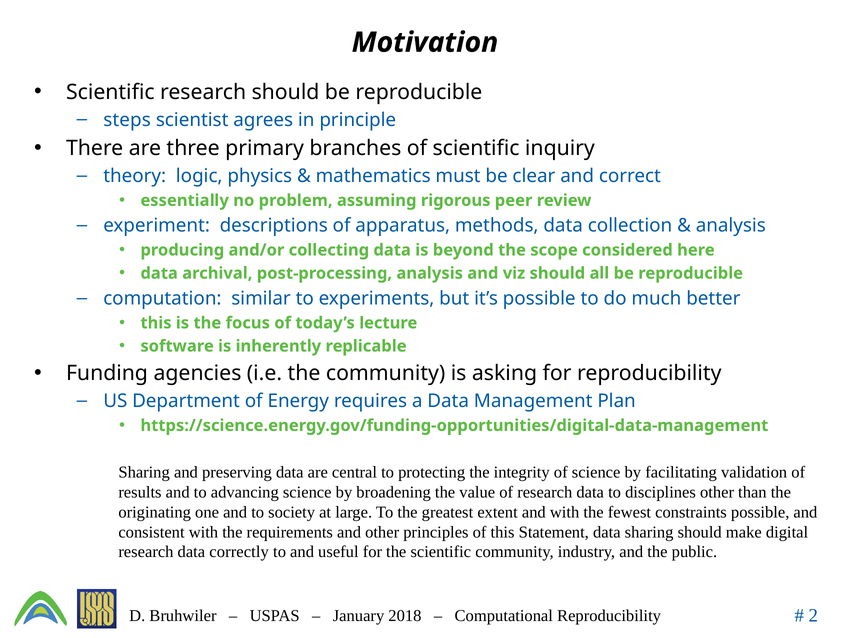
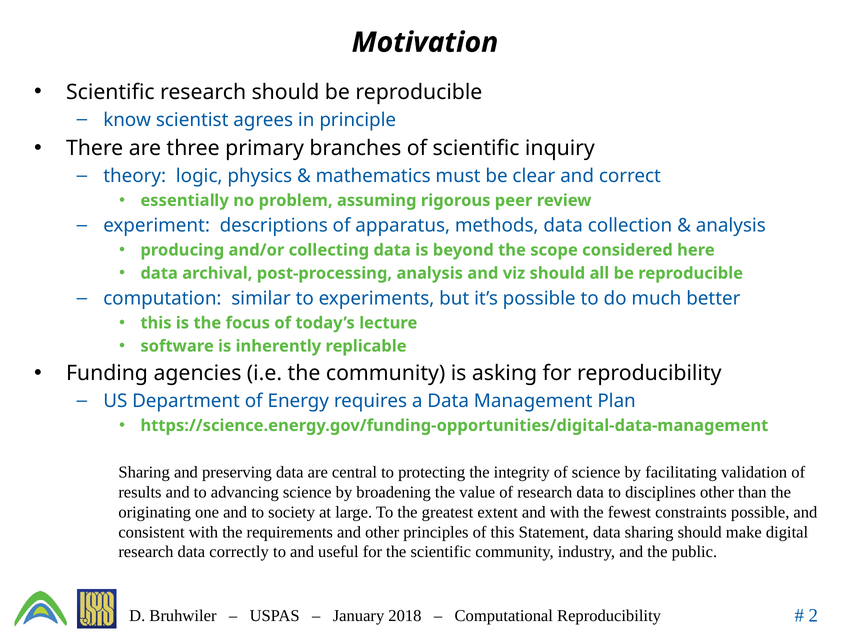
steps: steps -> know (127, 120)
